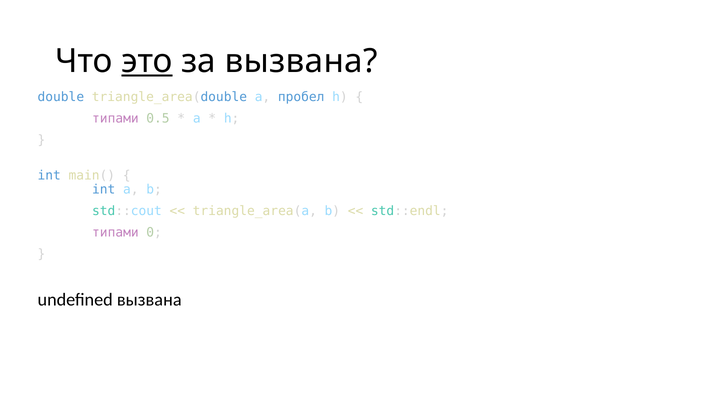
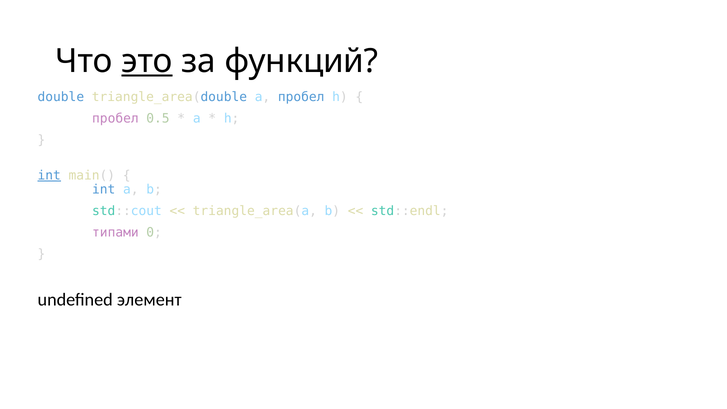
за вызвана: вызвана -> функций (301, 61)
типами: типами -> пробел (115, 119)
int underline: none -> present (49, 176)
undefined вызвана: вызвана -> элемент (149, 300)
